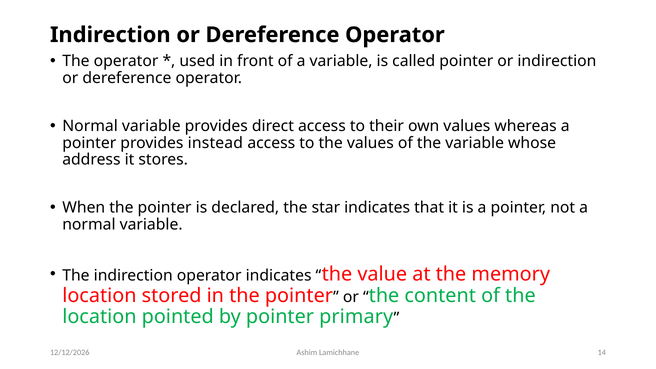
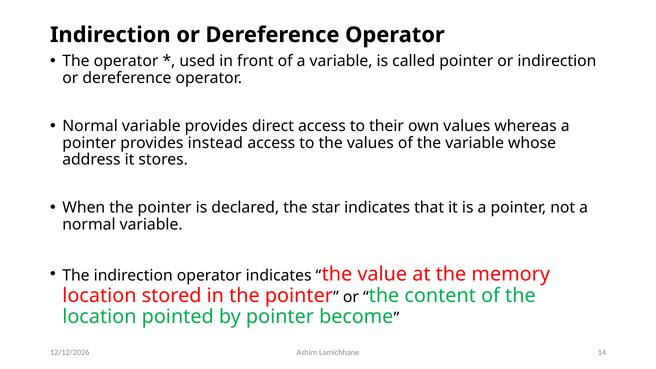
primary: primary -> become (356, 317)
